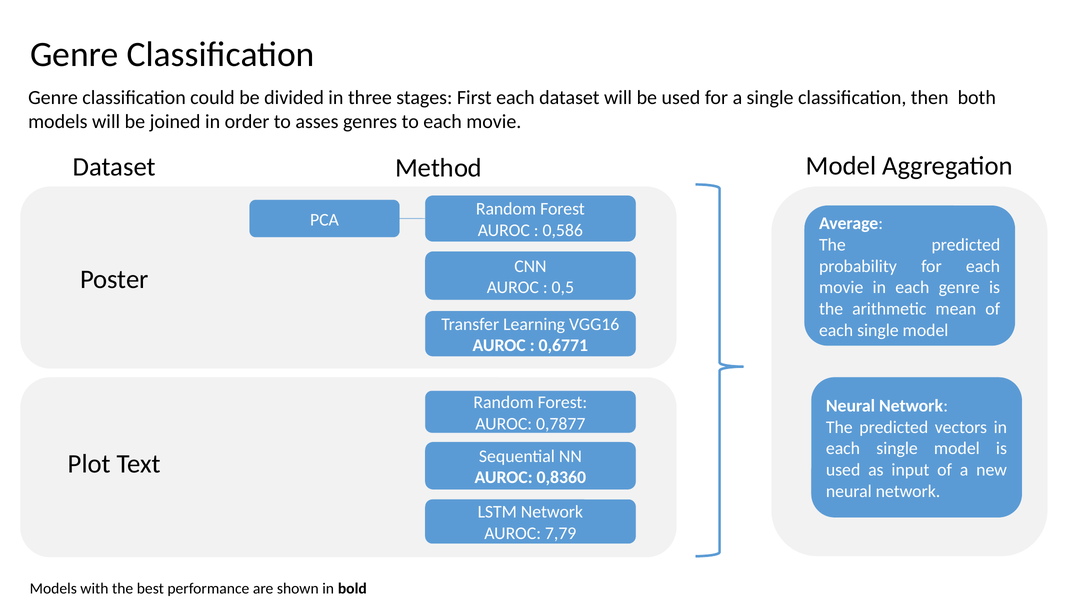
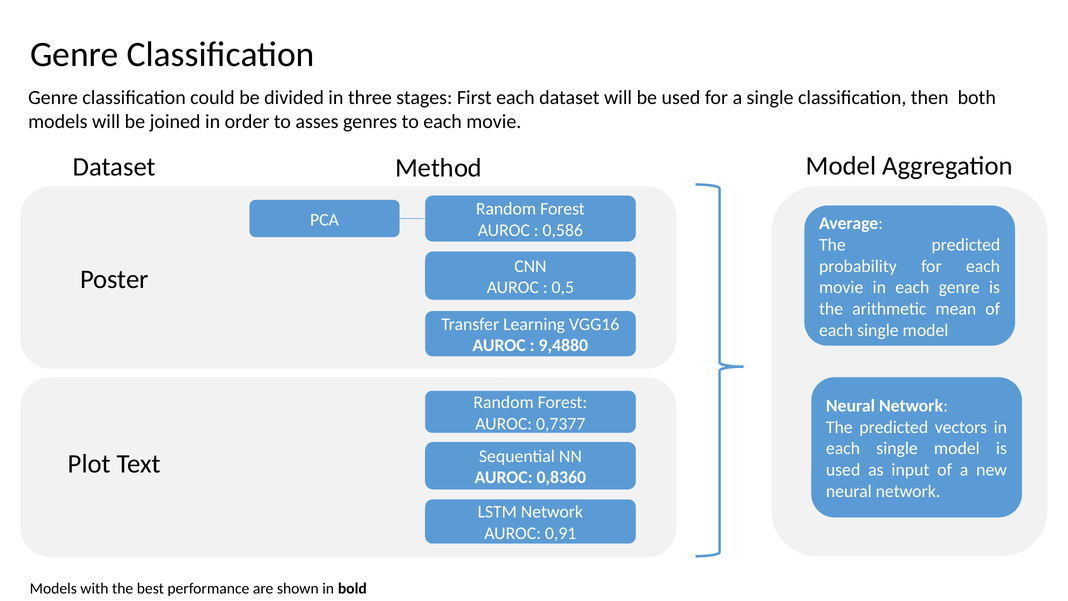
0,6771: 0,6771 -> 9,4880 (563, 345)
0,7877: 0,7877 -> 0,7377 (561, 424)
7,79: 7,79 -> 0,91 (561, 533)
